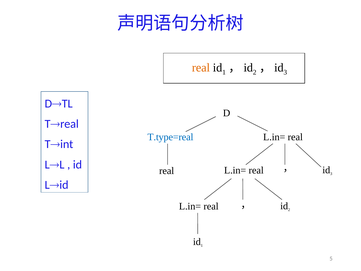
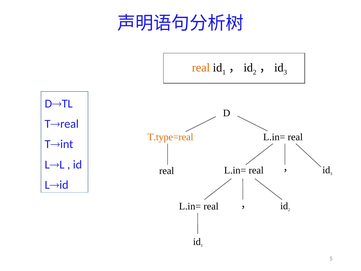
T.type=real colour: blue -> orange (170, 137)
